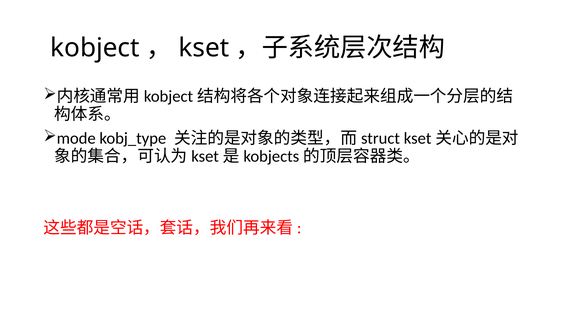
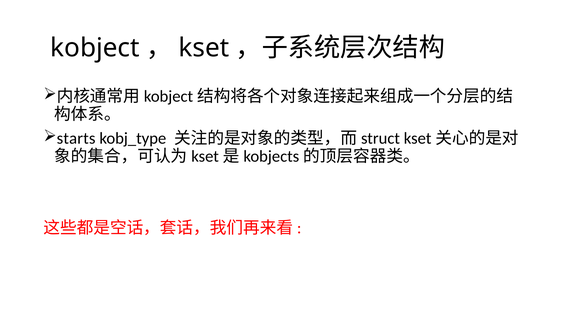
mode: mode -> starts (76, 138)
